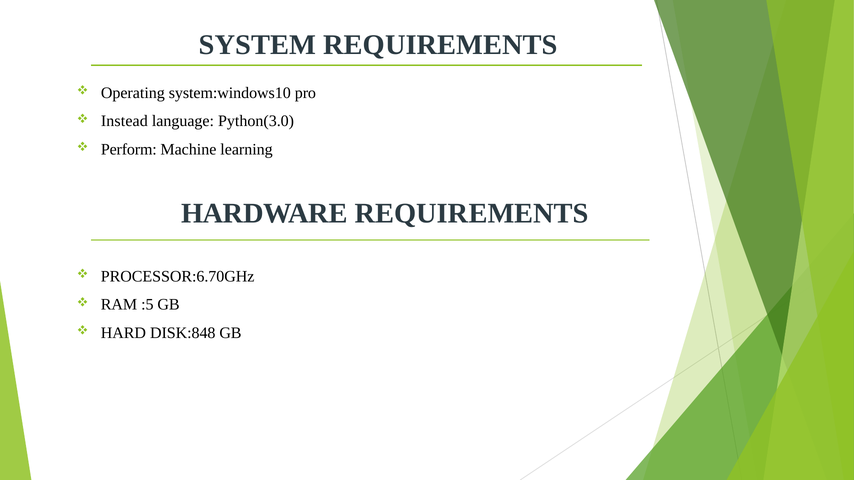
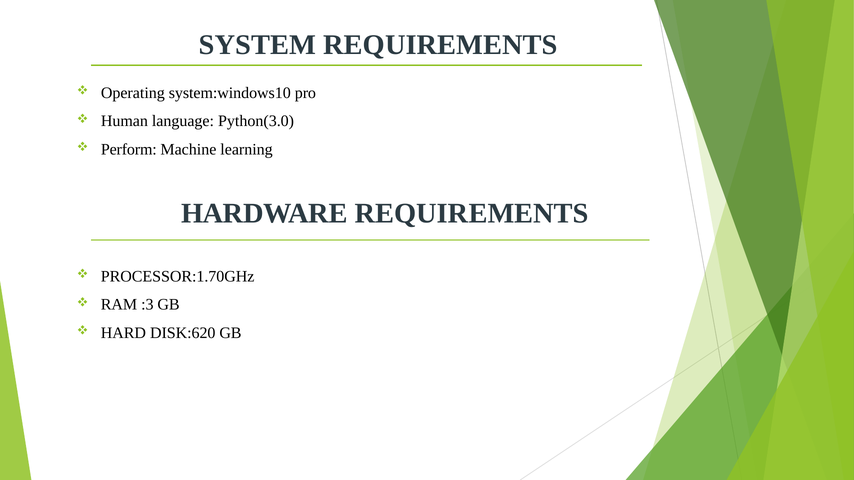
Instead: Instead -> Human (124, 121)
PROCESSOR:6.70GHz: PROCESSOR:6.70GHz -> PROCESSOR:1.70GHz (178, 277)
:5: :5 -> :3 (147, 305)
DISK:848: DISK:848 -> DISK:620 (183, 333)
